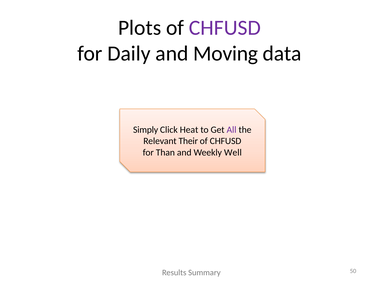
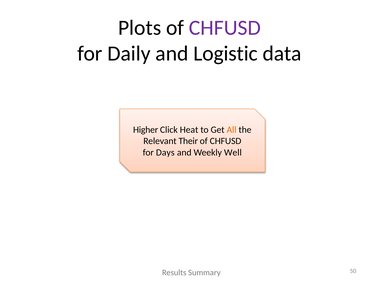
Moving: Moving -> Logistic (226, 54)
Simply: Simply -> Higher (146, 130)
All colour: purple -> orange (232, 130)
Than: Than -> Days (165, 153)
